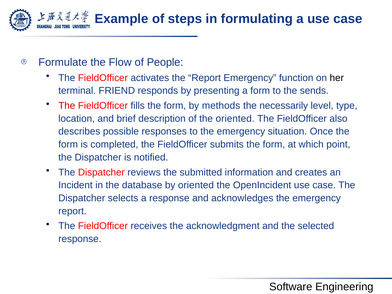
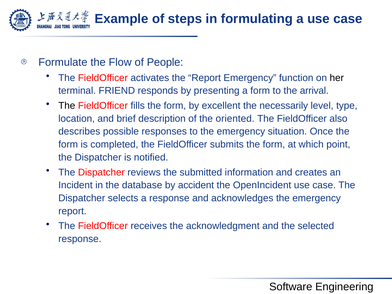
sends: sends -> arrival (314, 91)
The colour: red -> black (67, 106)
methods: methods -> excellent (221, 106)
by oriented: oriented -> accident (196, 185)
